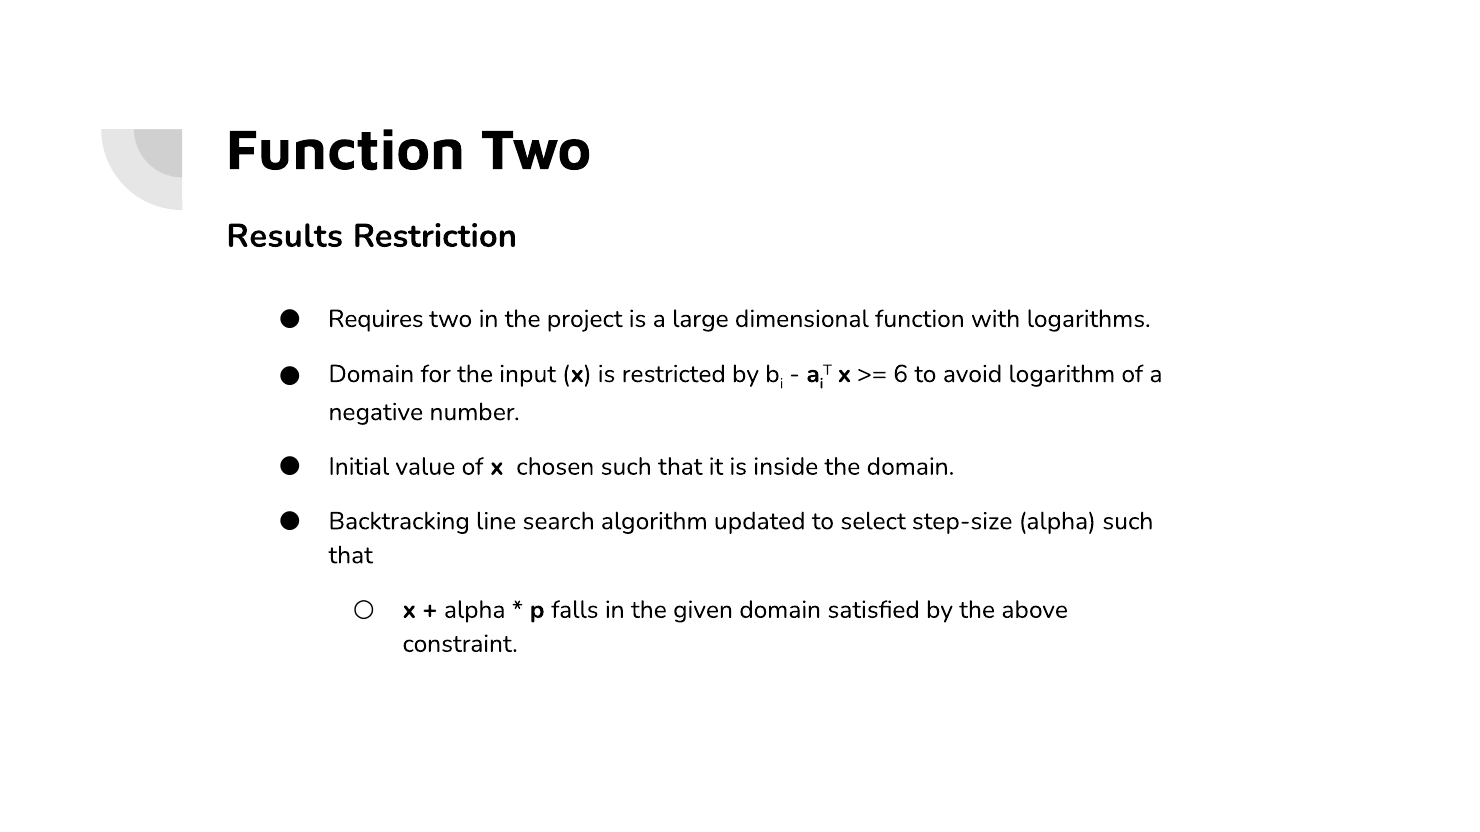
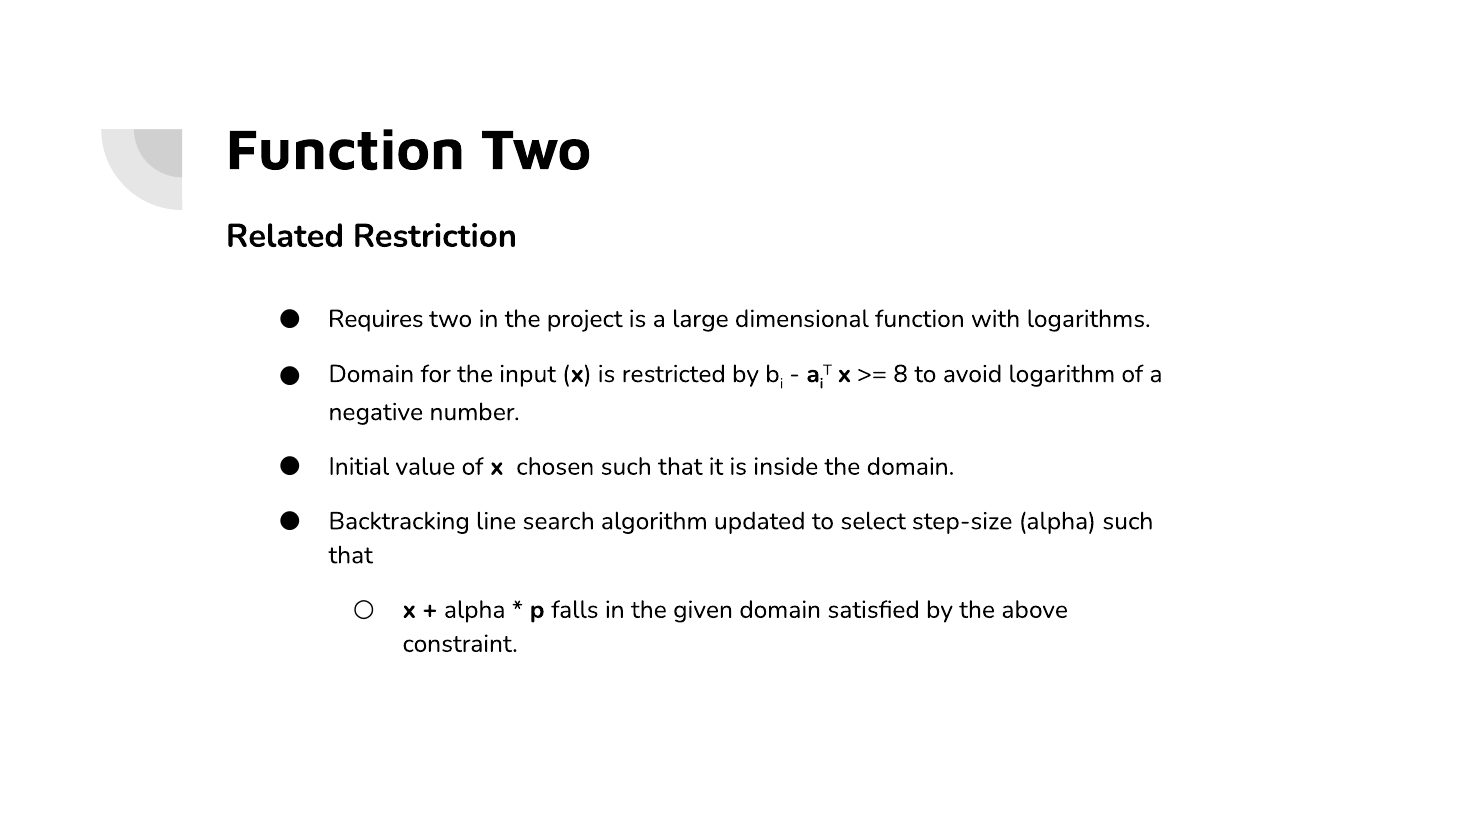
Results: Results -> Related (285, 236)
6: 6 -> 8 (901, 374)
